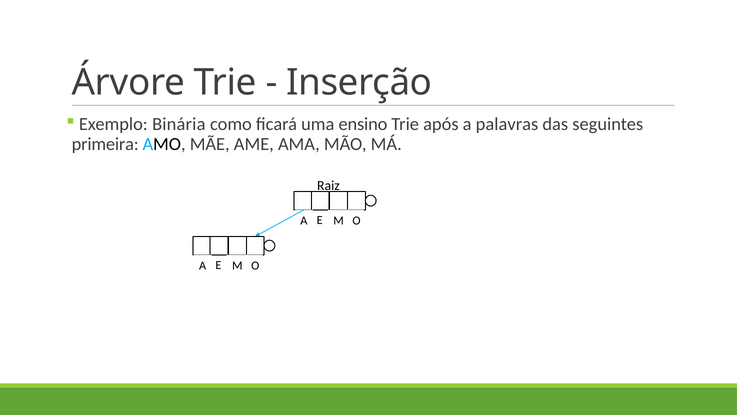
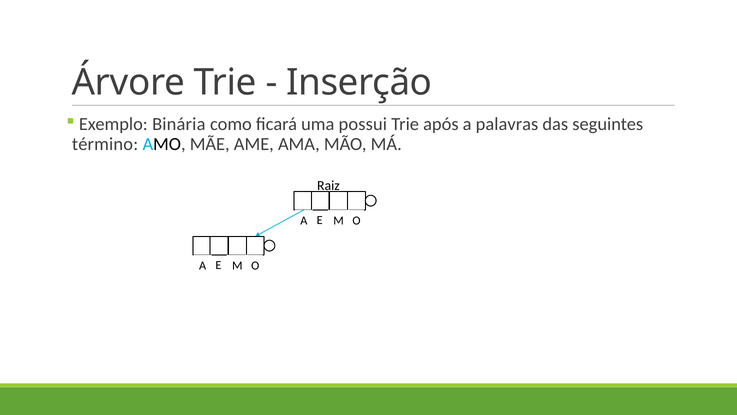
ensino: ensino -> possui (363, 124)
primeira: primeira -> término (105, 144)
